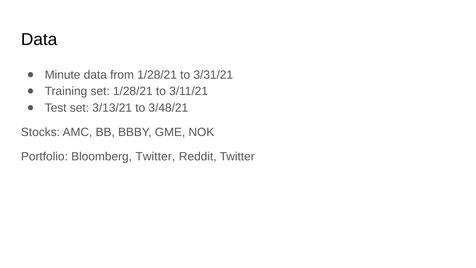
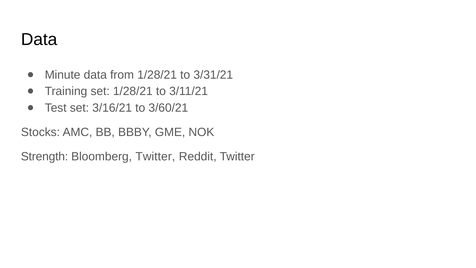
3/13/21: 3/13/21 -> 3/16/21 (112, 108)
3/48/21: 3/48/21 -> 3/60/21 (168, 108)
Portfolio: Portfolio -> Strength (44, 156)
